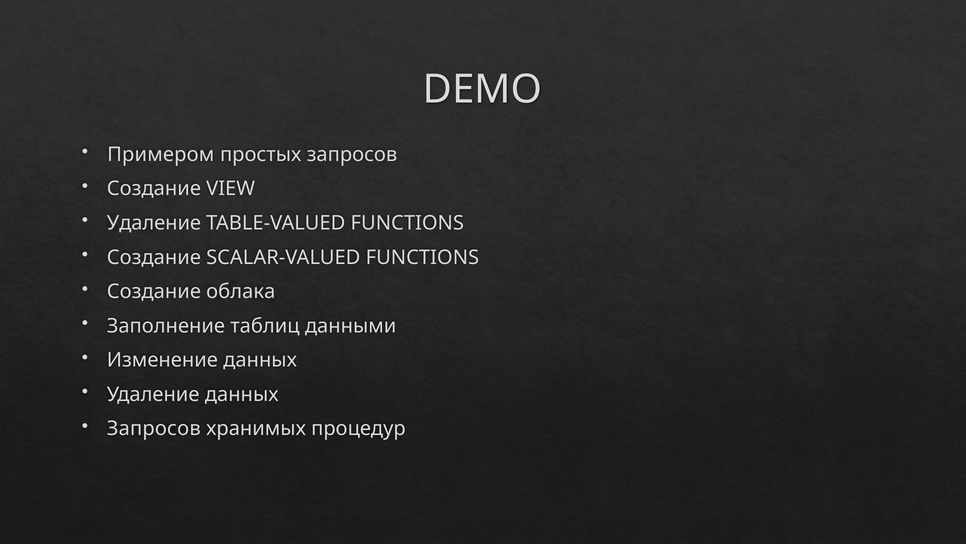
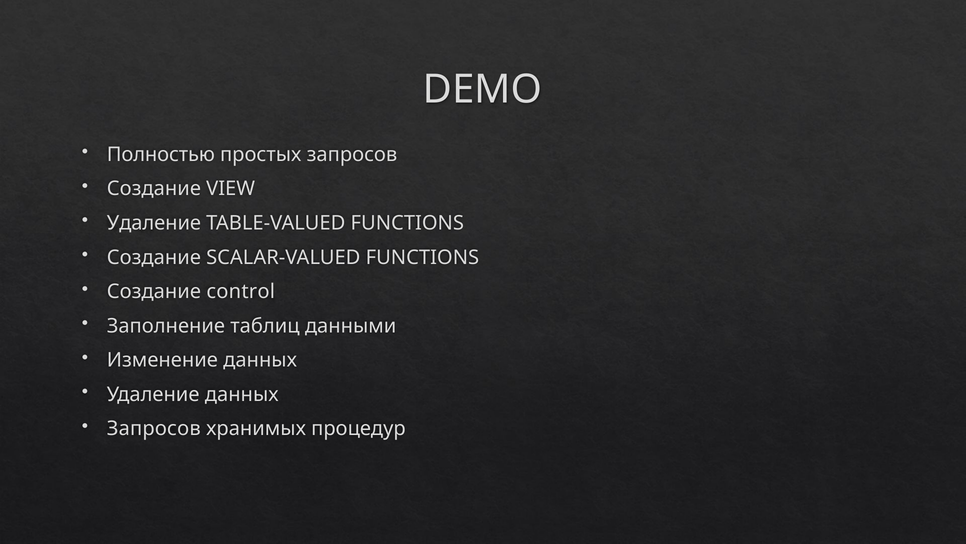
Примером: Примером -> Полностью (161, 154)
облака: облака -> control (241, 291)
